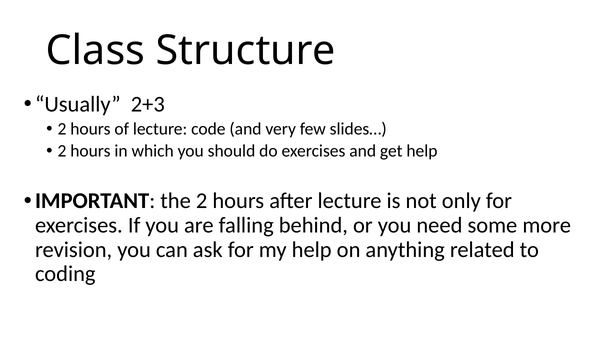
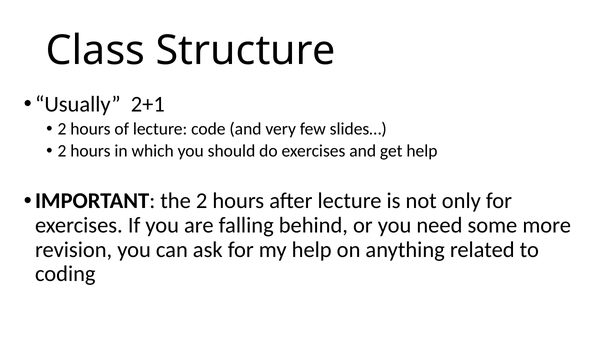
2+3: 2+3 -> 2+1 (148, 104)
